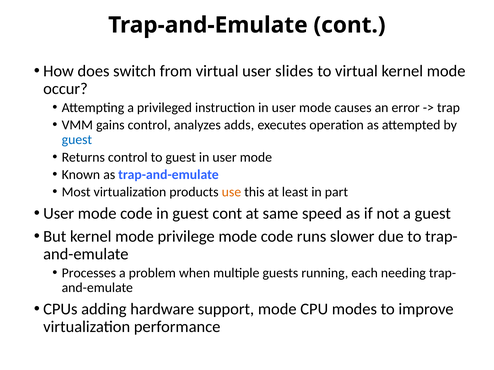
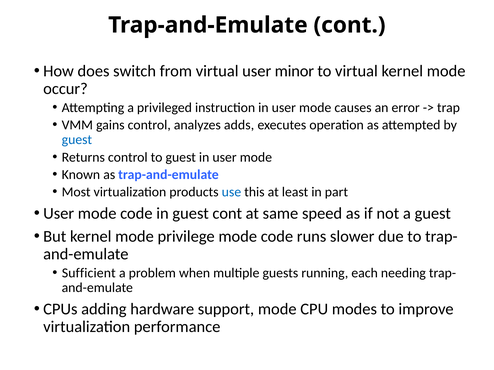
slides: slides -> minor (294, 71)
use colour: orange -> blue (231, 192)
Processes: Processes -> Sufficient (89, 273)
